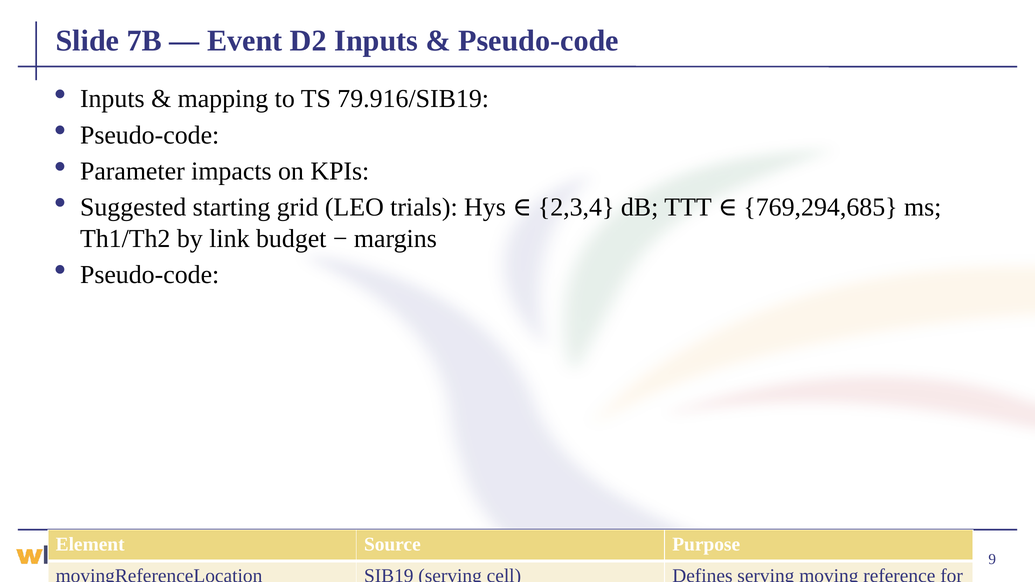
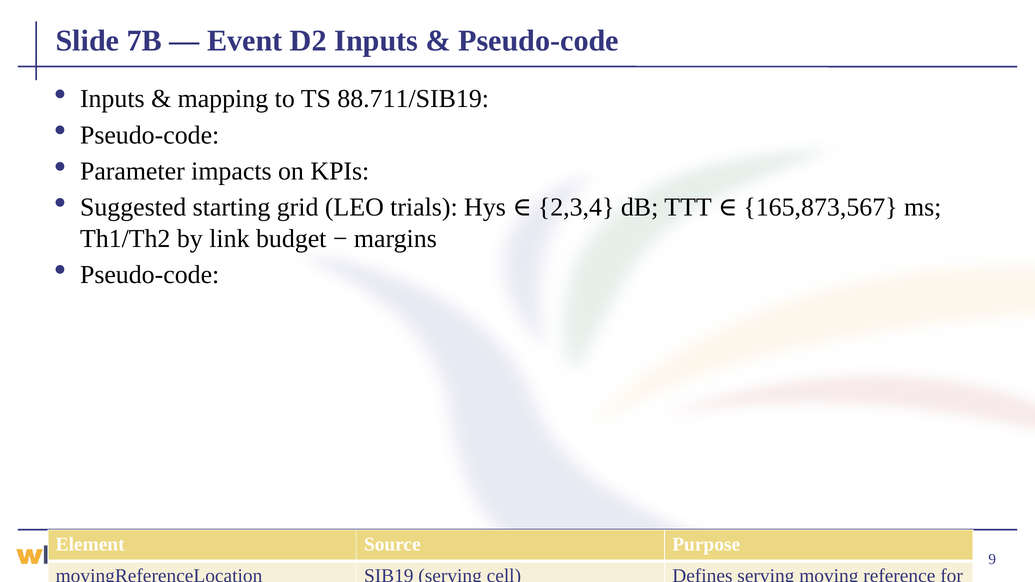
79.916/SIB19: 79.916/SIB19 -> 88.711/SIB19 (413, 99)
769,294,685: 769,294,685 -> 165,873,567 (821, 207)
